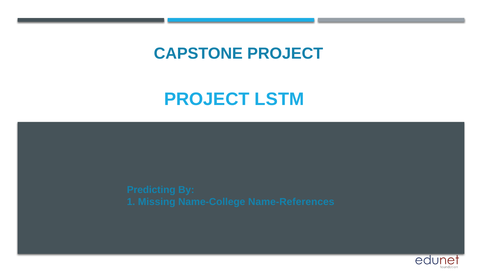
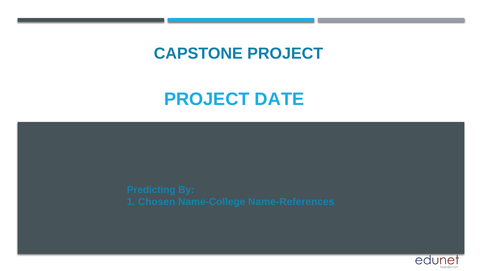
LSTM: LSTM -> DATE (279, 99)
Missing: Missing -> Chosen (157, 202)
